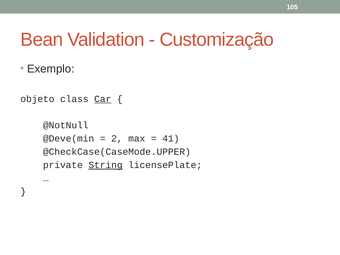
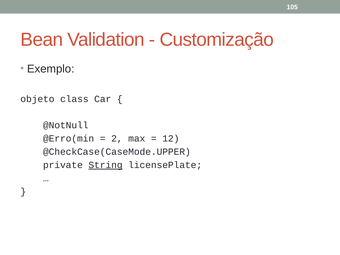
Car underline: present -> none (103, 99)
@Deve(min: @Deve(min -> @Erro(min (69, 139)
41: 41 -> 12 (171, 139)
